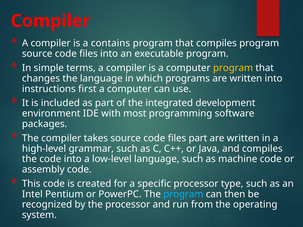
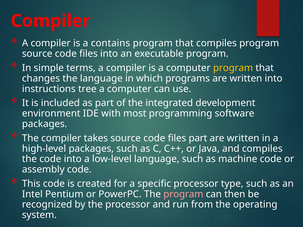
first: first -> tree (87, 89)
high-level grammar: grammar -> packages (91, 149)
program colour: light blue -> pink (183, 194)
